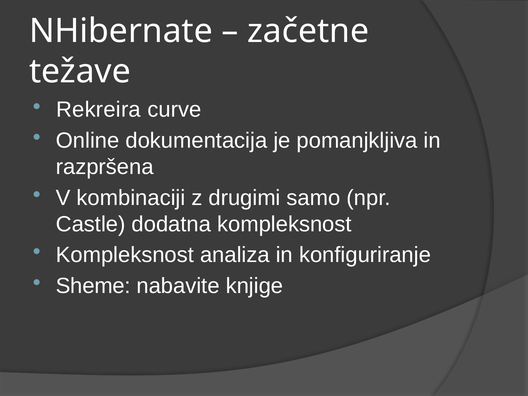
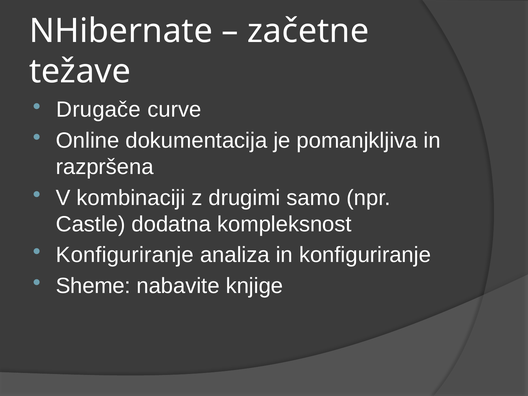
Rekreira: Rekreira -> Drugače (99, 110)
Kompleksnost: Kompleksnost -> Konfiguriranje (125, 255)
